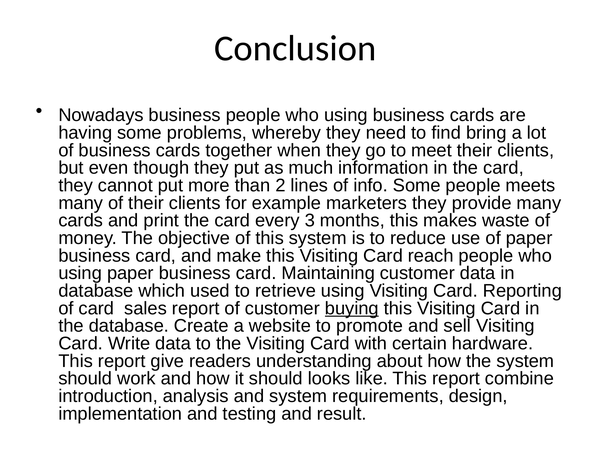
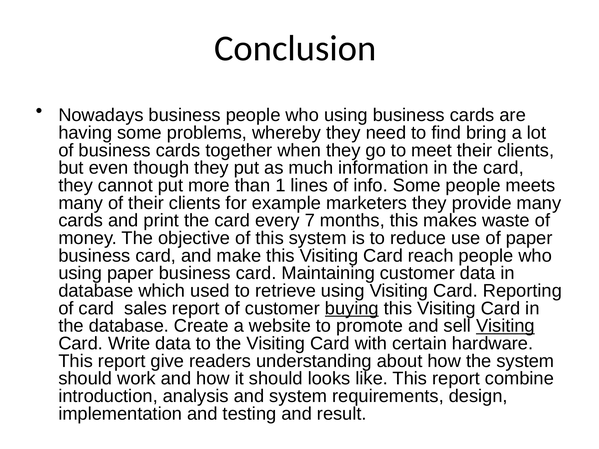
2: 2 -> 1 (281, 186)
3: 3 -> 7 (310, 221)
Visiting underline: none -> present (505, 326)
